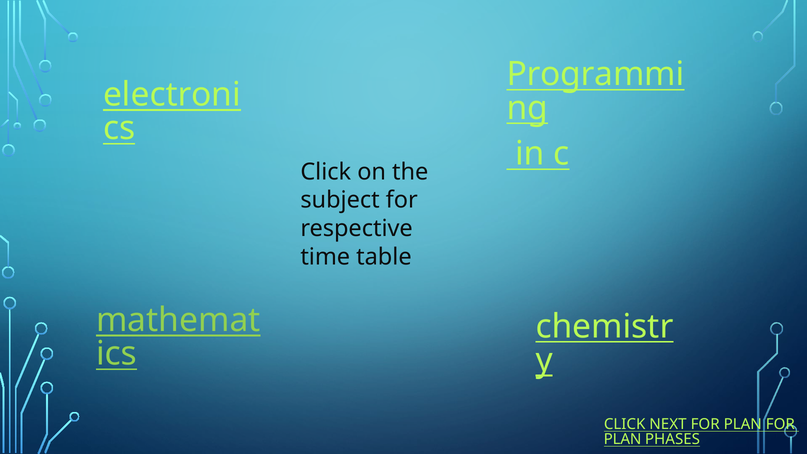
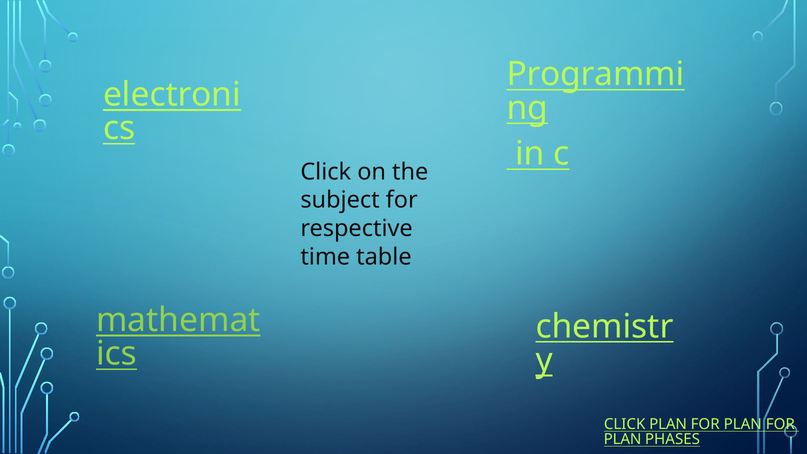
CLICK NEXT: NEXT -> PLAN (668, 424)
